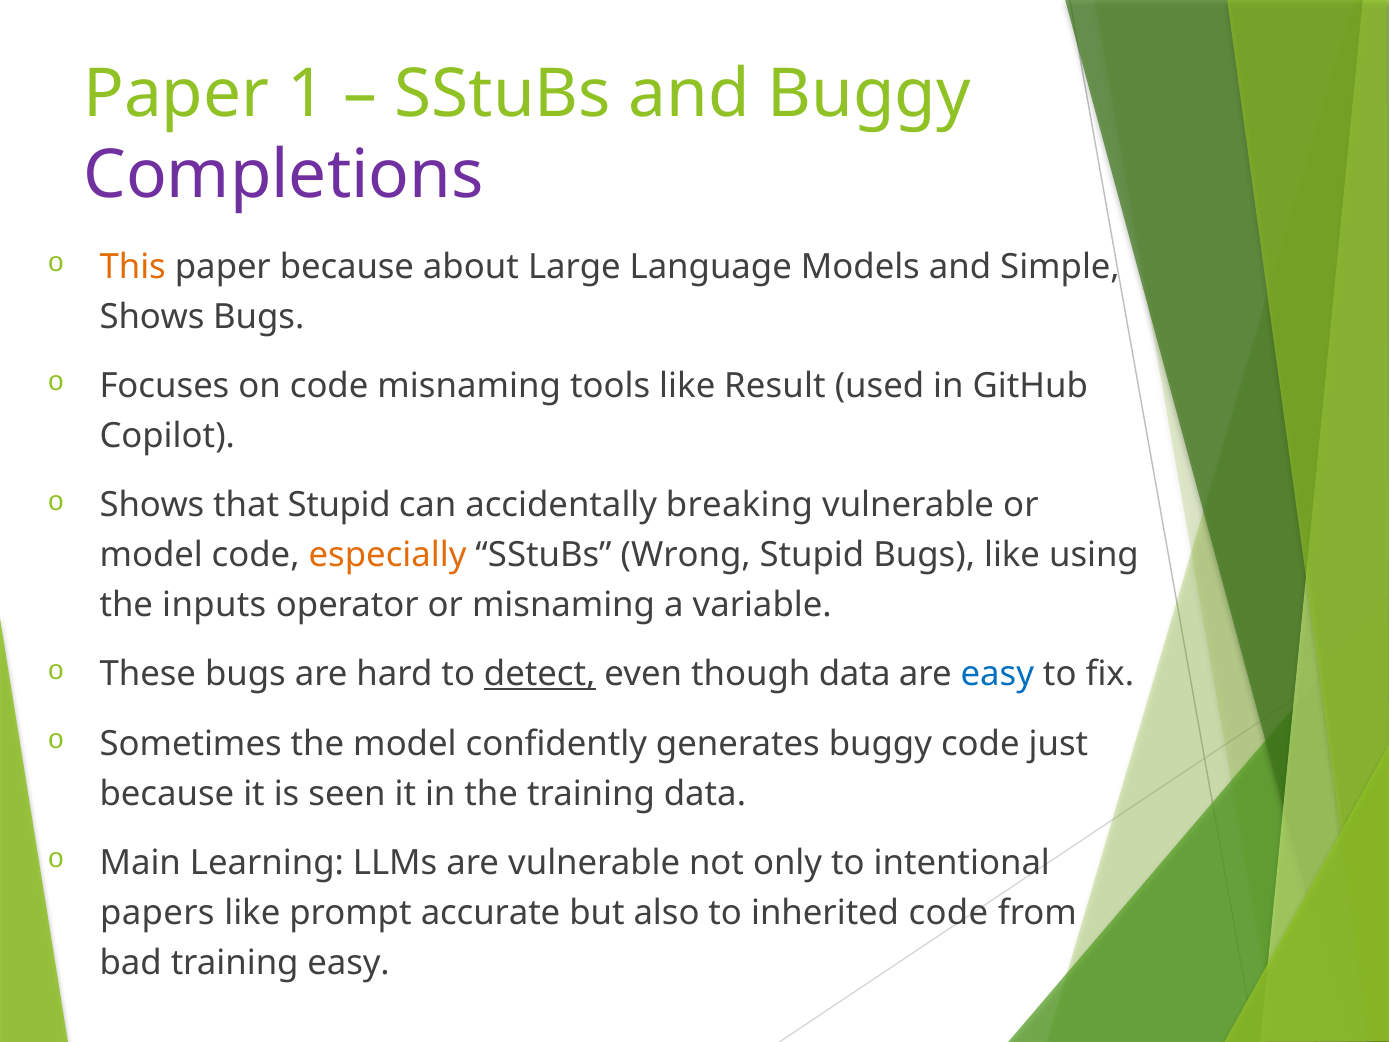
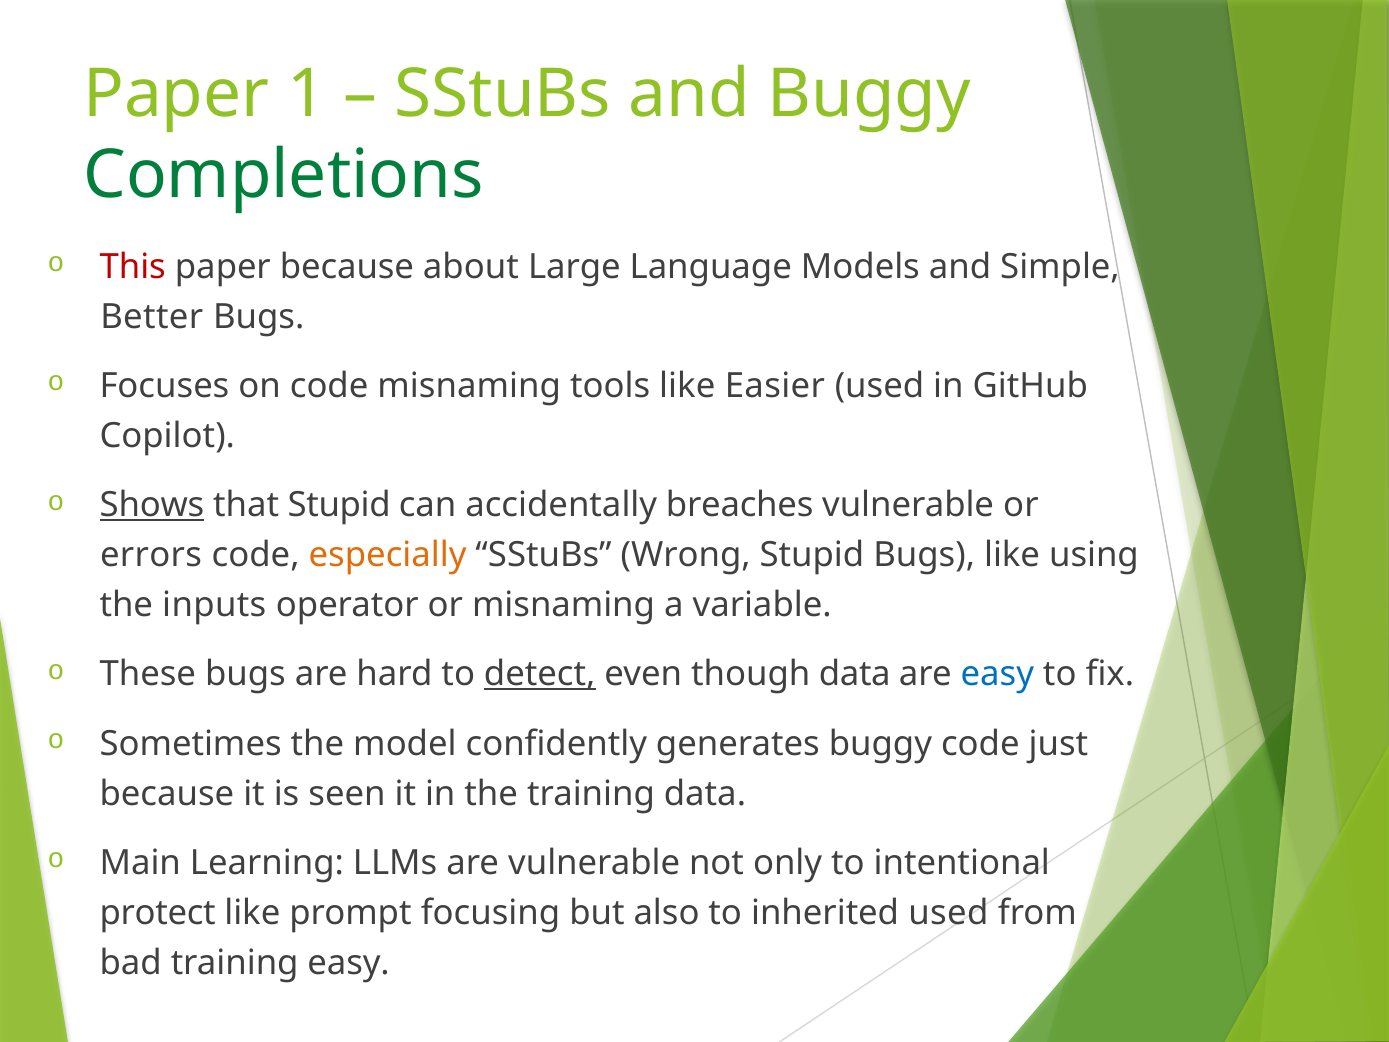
Completions colour: purple -> green (284, 175)
This colour: orange -> red (133, 267)
Shows: Shows -> Better (152, 316)
Result: Result -> Easier (775, 386)
Shows underline: none -> present (152, 505)
breaking: breaking -> breaches (740, 505)
model: model -> errors (151, 555)
papers: papers -> protect (158, 913)
accurate: accurate -> focusing (491, 913)
inherited code: code -> used (948, 913)
